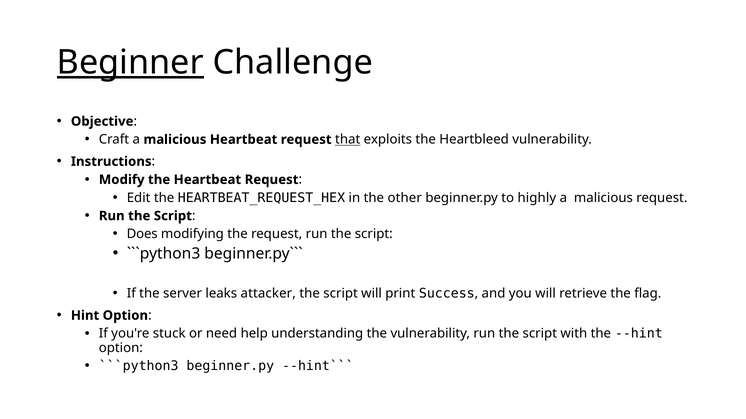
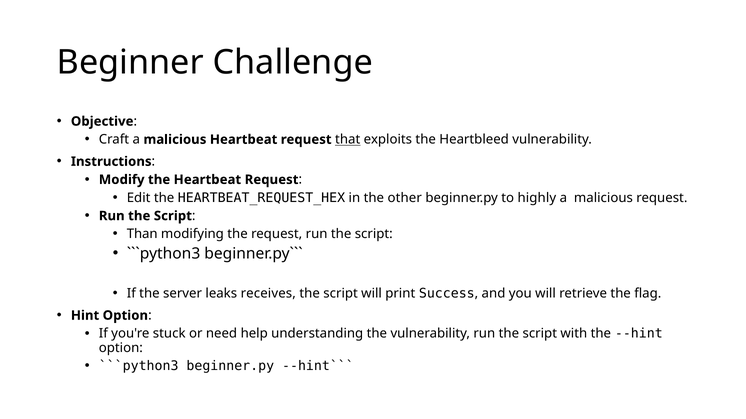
Beginner underline: present -> none (130, 63)
Does: Does -> Than (142, 234)
attacker: attacker -> receives (268, 294)
